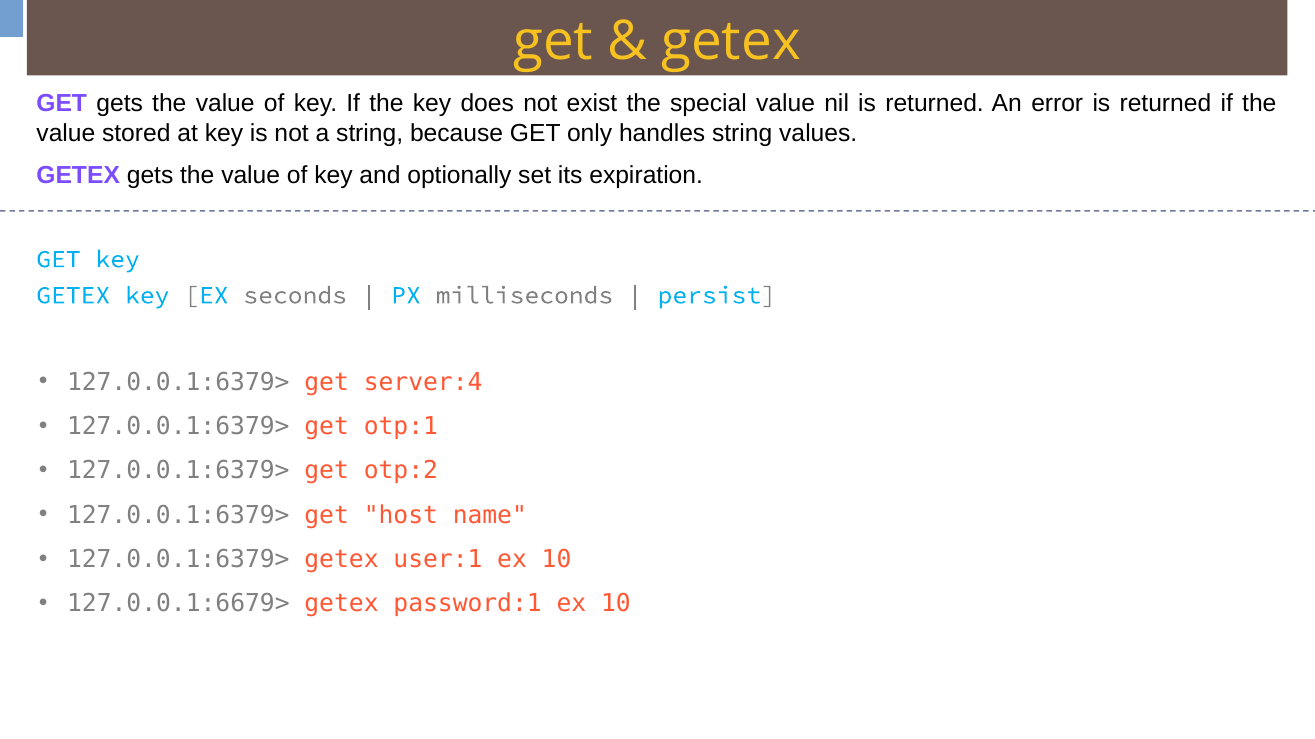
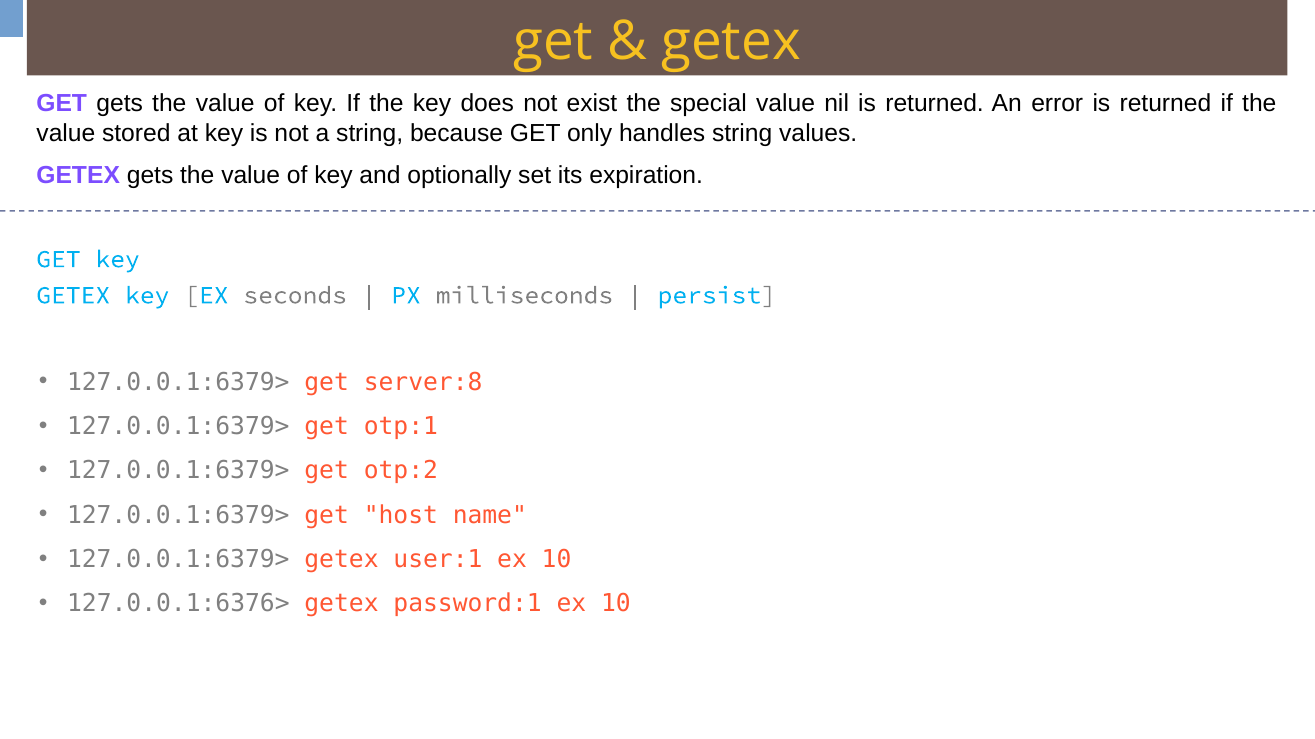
server:4: server:4 -> server:8 (423, 382)
127.0.0.1:6679>: 127.0.0.1:6679> -> 127.0.0.1:6376> (178, 604)
